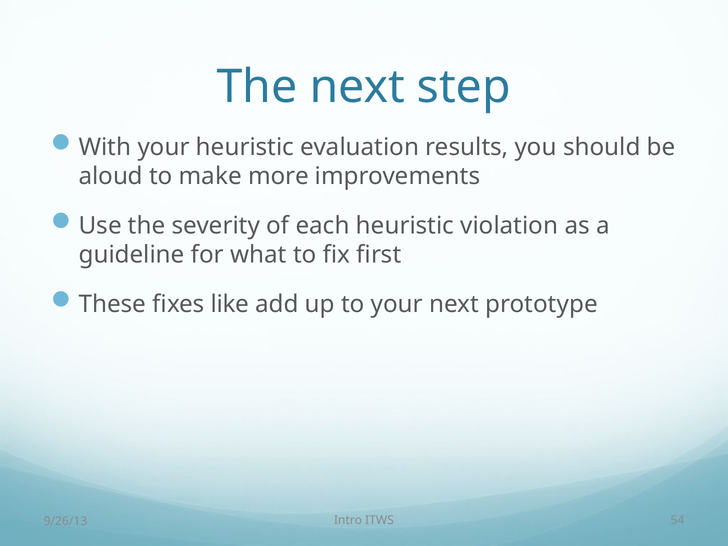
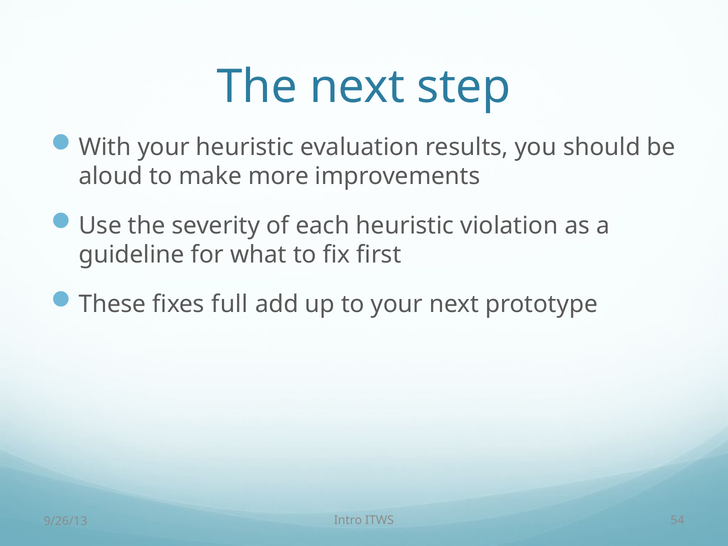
like: like -> full (230, 304)
